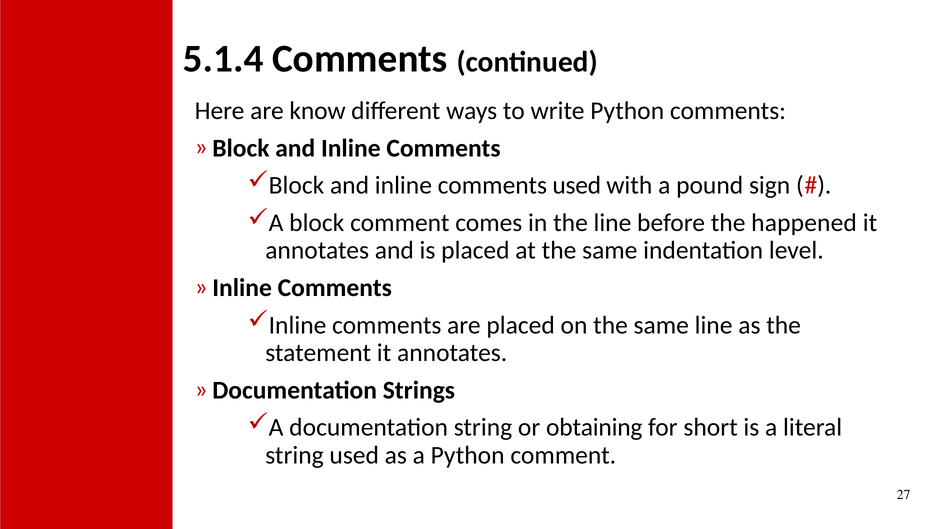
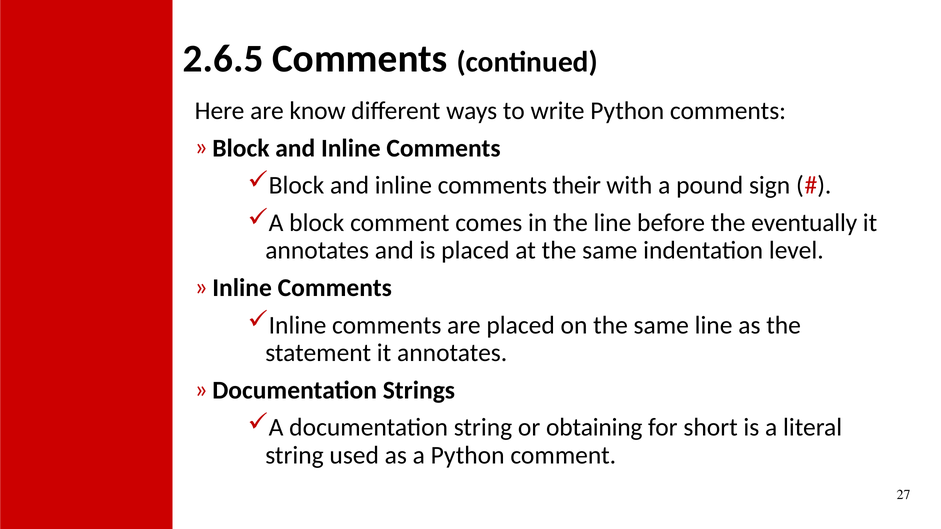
5.1.4: 5.1.4 -> 2.6.5 (223, 59)
comments used: used -> their (577, 185)
happened: happened -> eventually (804, 223)
